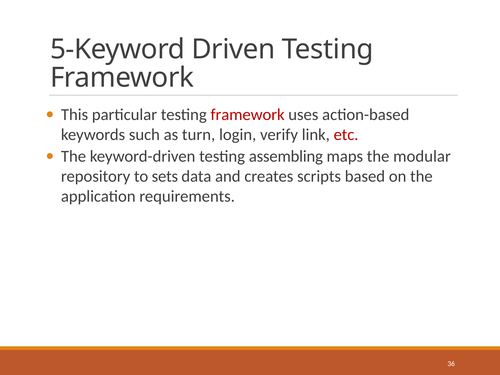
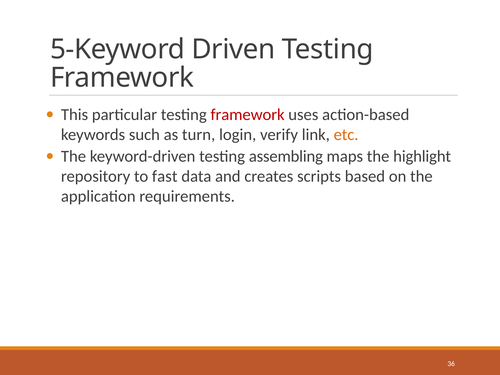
etc colour: red -> orange (346, 135)
modular: modular -> highlight (422, 156)
sets: sets -> fast (165, 176)
